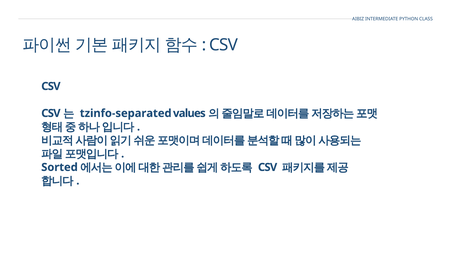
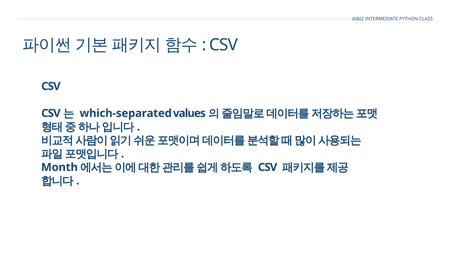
tzinfo-separated: tzinfo-separated -> which-separated (126, 113)
Sorted: Sorted -> Month (59, 167)
